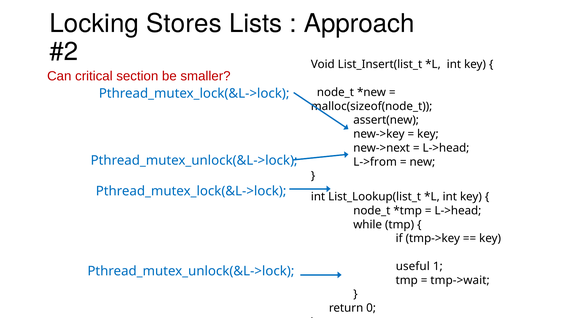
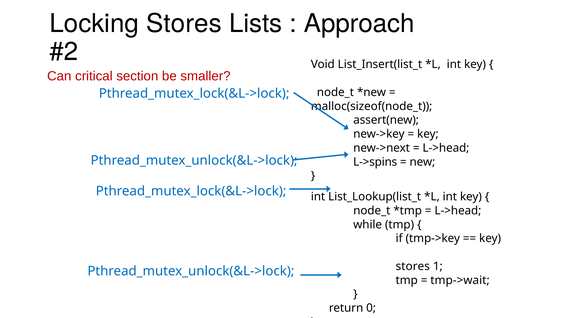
L->from: L->from -> L->spins (375, 162)
useful: useful -> stores (413, 266)
